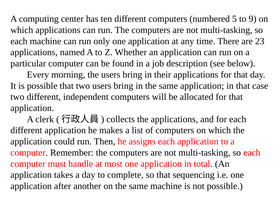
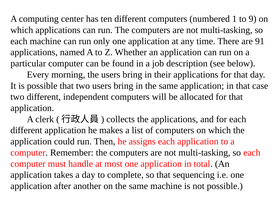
5: 5 -> 1 (234, 19)
23: 23 -> 91 (260, 41)
